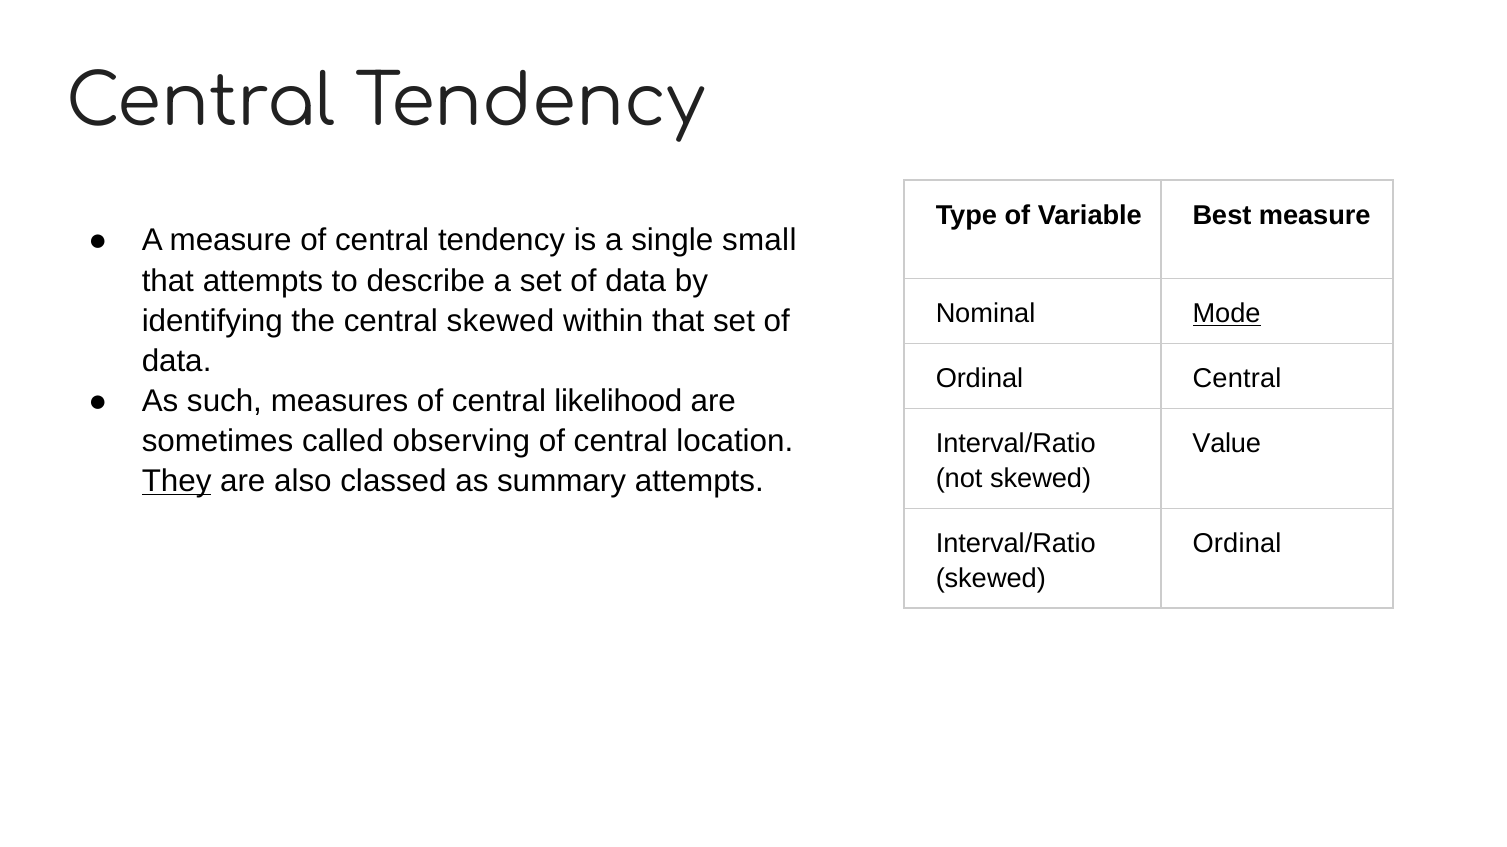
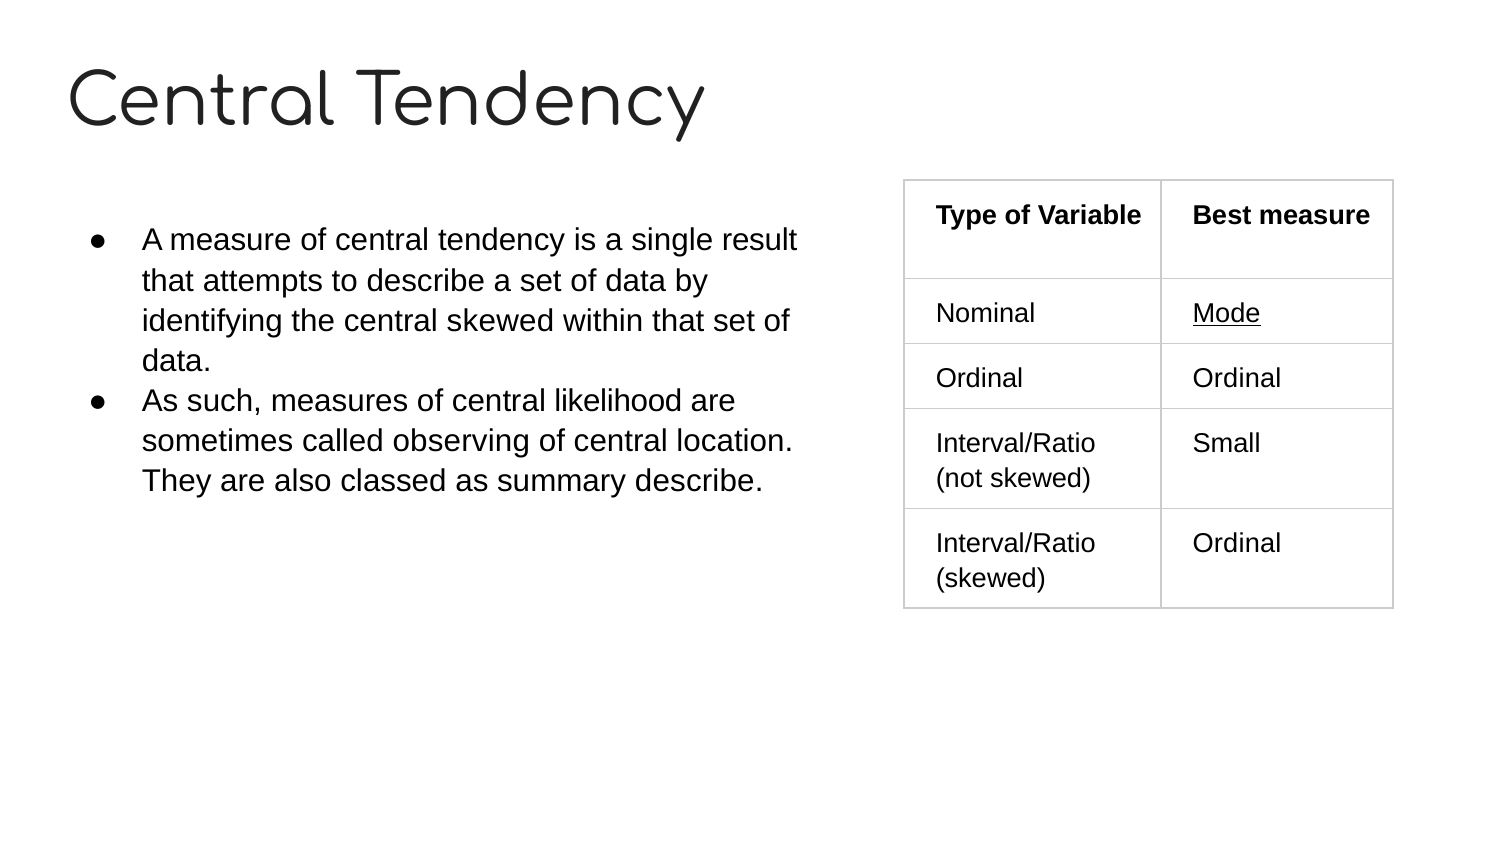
small: small -> result (760, 241)
Ordinal Central: Central -> Ordinal (1237, 379)
Value: Value -> Small (1227, 444)
They underline: present -> none (177, 481)
summary attempts: attempts -> describe (699, 481)
